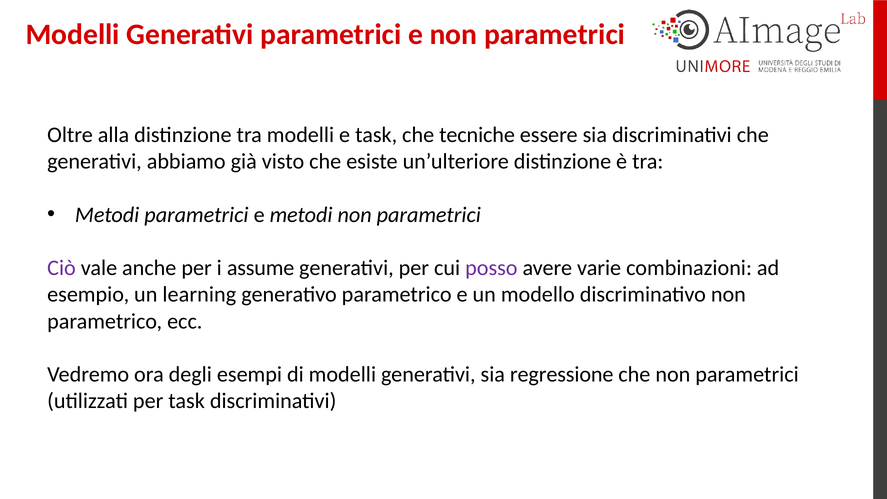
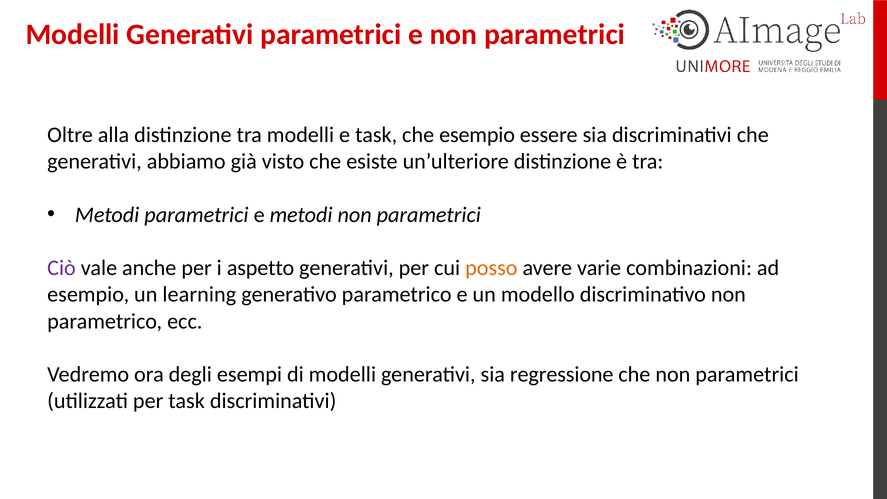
che tecniche: tecniche -> esempio (477, 135)
assume: assume -> aspetto (261, 268)
posso colour: purple -> orange (491, 268)
